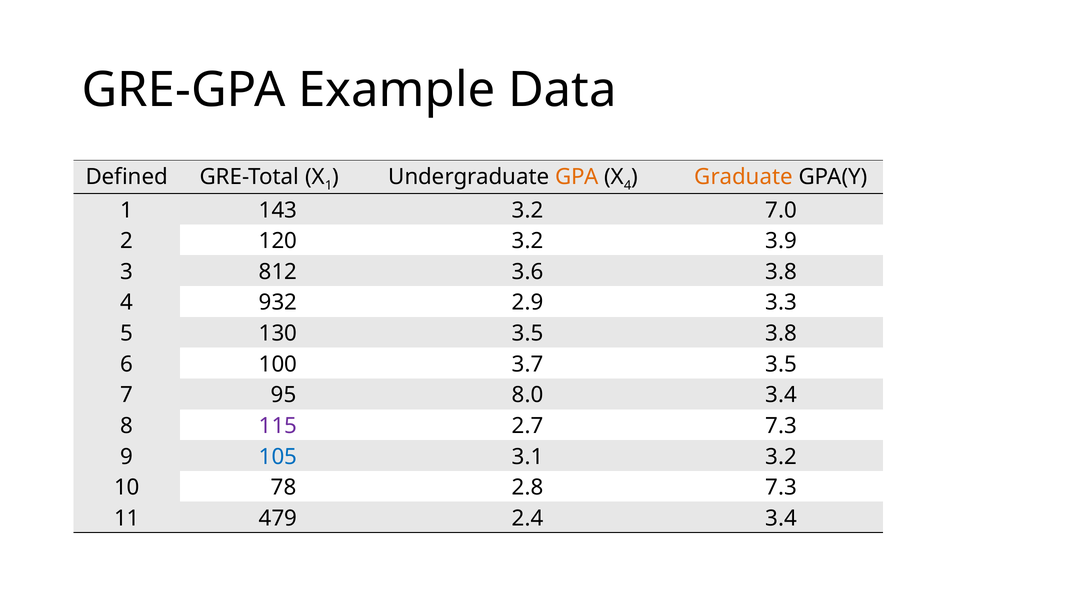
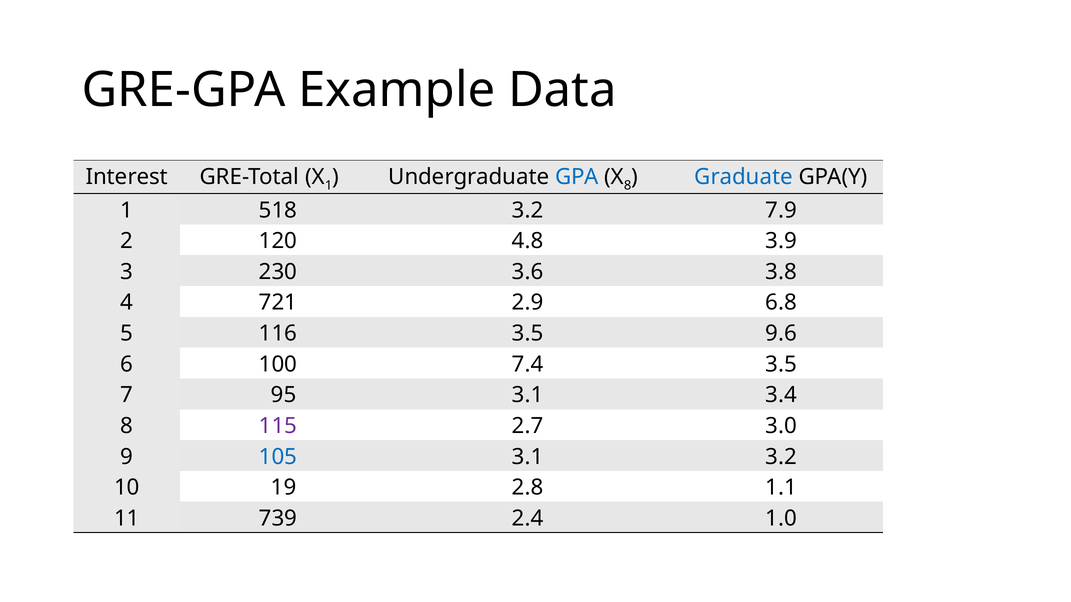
Defined: Defined -> Interest (127, 177)
GPA colour: orange -> blue (577, 177)
4: 4 -> 8 (628, 186)
Graduate colour: orange -> blue (744, 177)
143: 143 -> 518 (278, 210)
7.0: 7.0 -> 7.9 (781, 210)
120 3.2: 3.2 -> 4.8 (528, 241)
812: 812 -> 230 (278, 272)
932: 932 -> 721 (278, 303)
3.3: 3.3 -> 6.8 (781, 303)
130: 130 -> 116 (278, 334)
3.5 3.8: 3.8 -> 9.6 (781, 334)
3.7: 3.7 -> 7.4 (528, 364)
95 8.0: 8.0 -> 3.1 (528, 395)
2.7 7.3: 7.3 -> 3.0 (781, 426)
78: 78 -> 19 (284, 488)
2.8 7.3: 7.3 -> 1.1 (781, 488)
479: 479 -> 739 (278, 519)
2.4 3.4: 3.4 -> 1.0 (781, 519)
